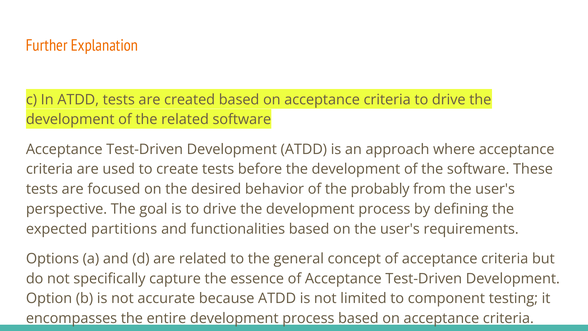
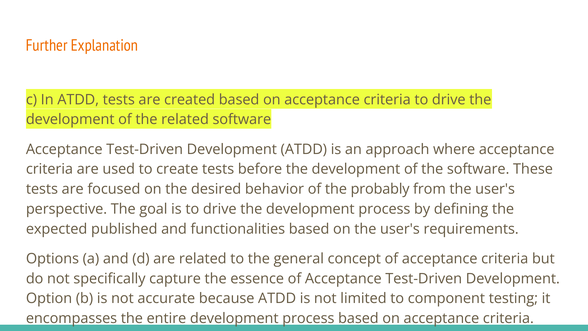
partitions: partitions -> published (124, 229)
